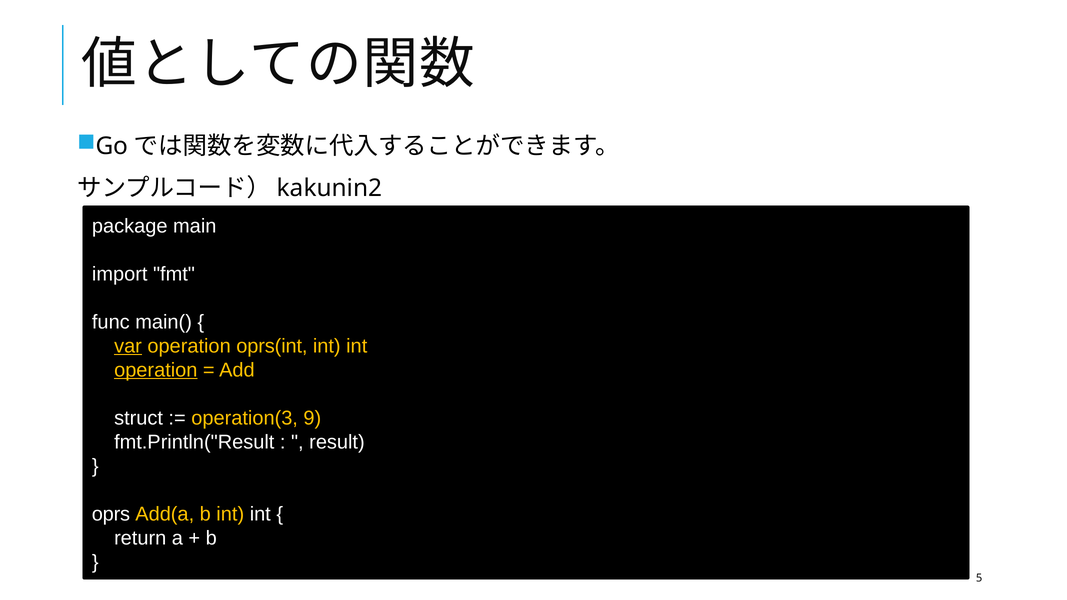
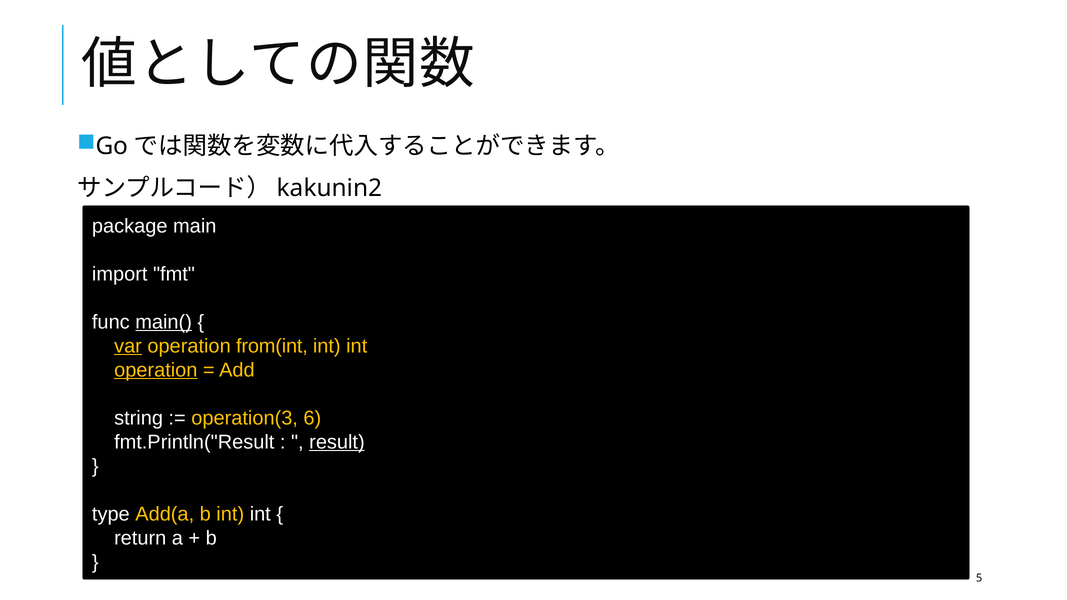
main( underline: none -> present (164, 322)
oprs(int: oprs(int -> from(int (272, 346)
struct: struct -> string (139, 418)
9: 9 -> 6 (312, 418)
result underline: none -> present (337, 442)
oprs: oprs -> type (111, 514)
